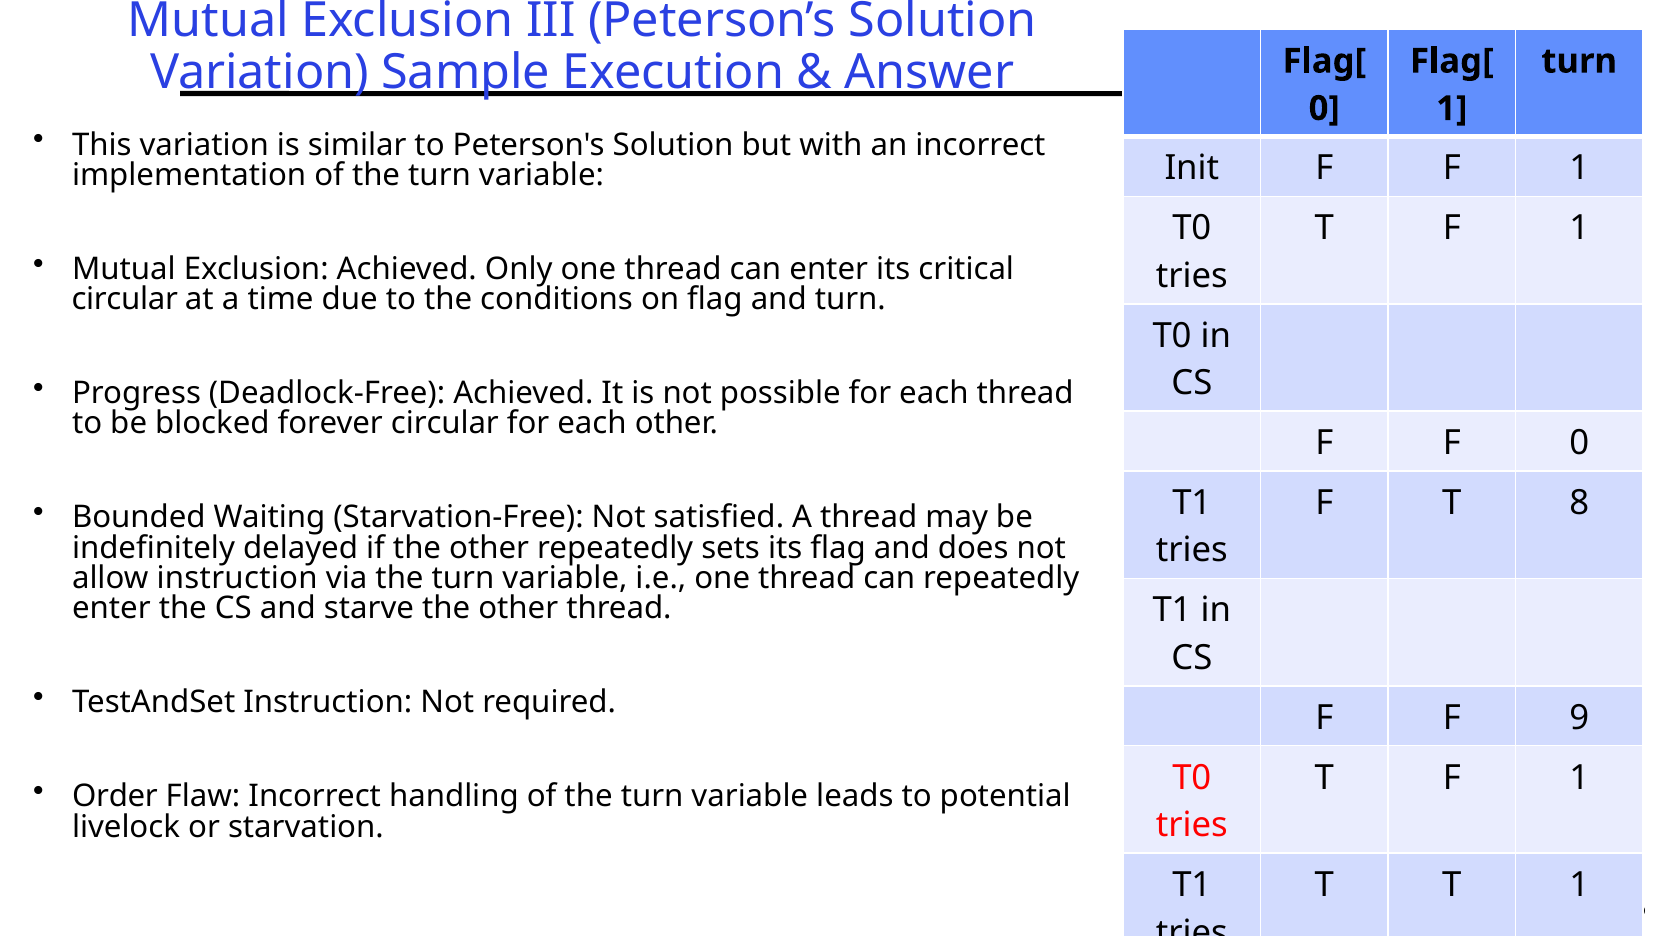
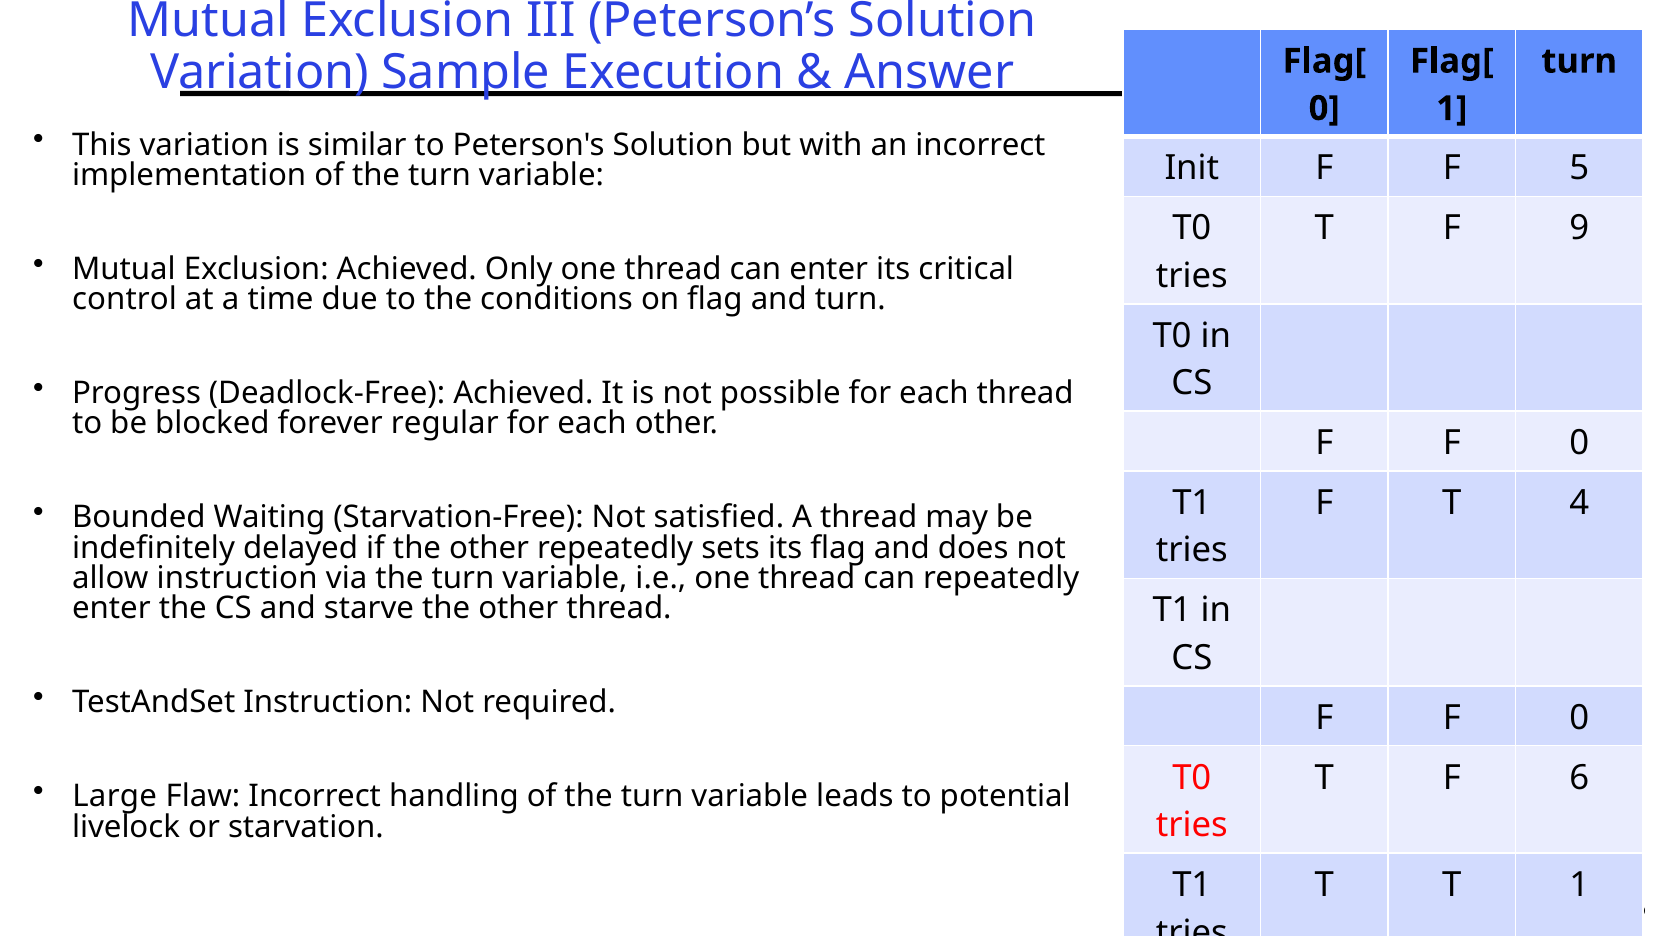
F F 1: 1 -> 5 (1579, 169)
1: 1 -> 9 (1579, 228)
circular: circular -> control (125, 299)
forever circular: circular -> regular (445, 424)
8: 8 -> 4 (1579, 503)
9: 9 -> 0 (1579, 718)
1: 1 -> 6 (1579, 778)
Order: Order -> Large (115, 796)
